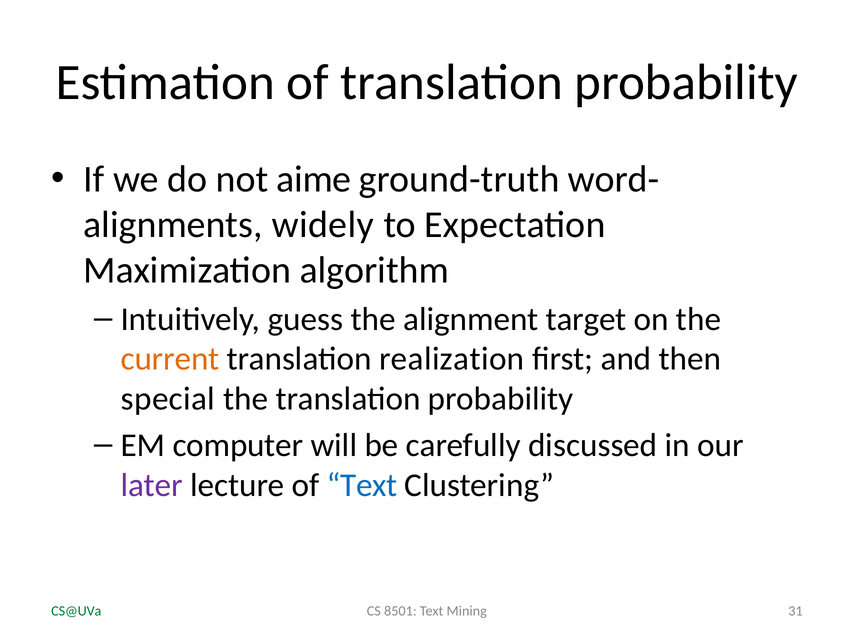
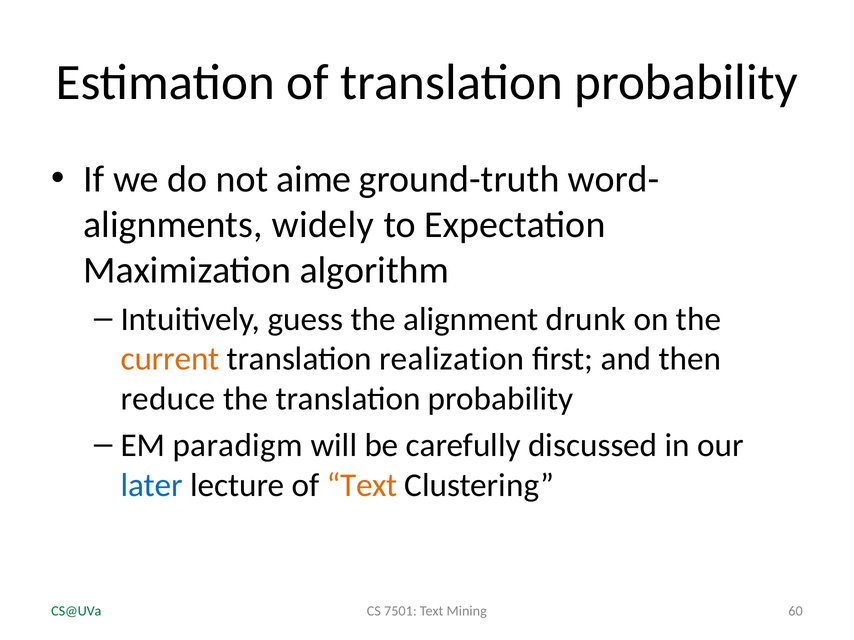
target: target -> drunk (586, 319)
special: special -> reduce (168, 399)
computer: computer -> paradigm (238, 446)
later colour: purple -> blue (152, 485)
Text colour: blue -> orange (362, 485)
8501: 8501 -> 7501 (400, 612)
31: 31 -> 60 (796, 612)
